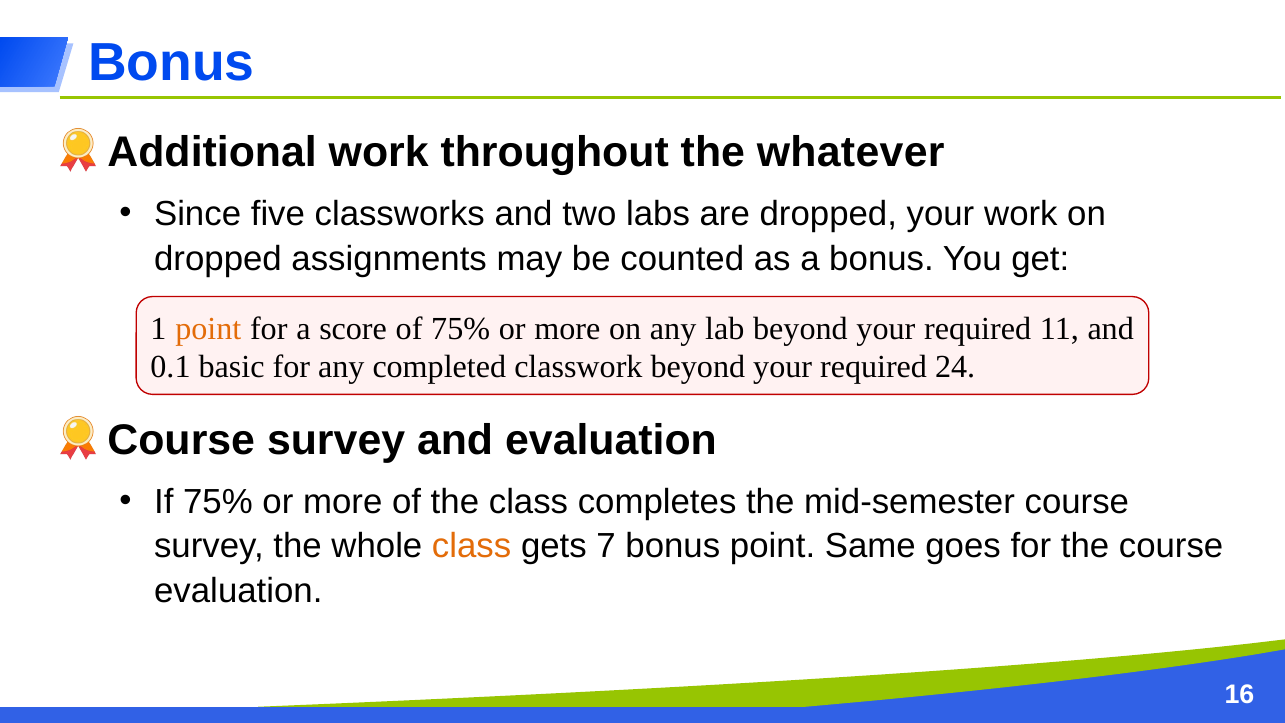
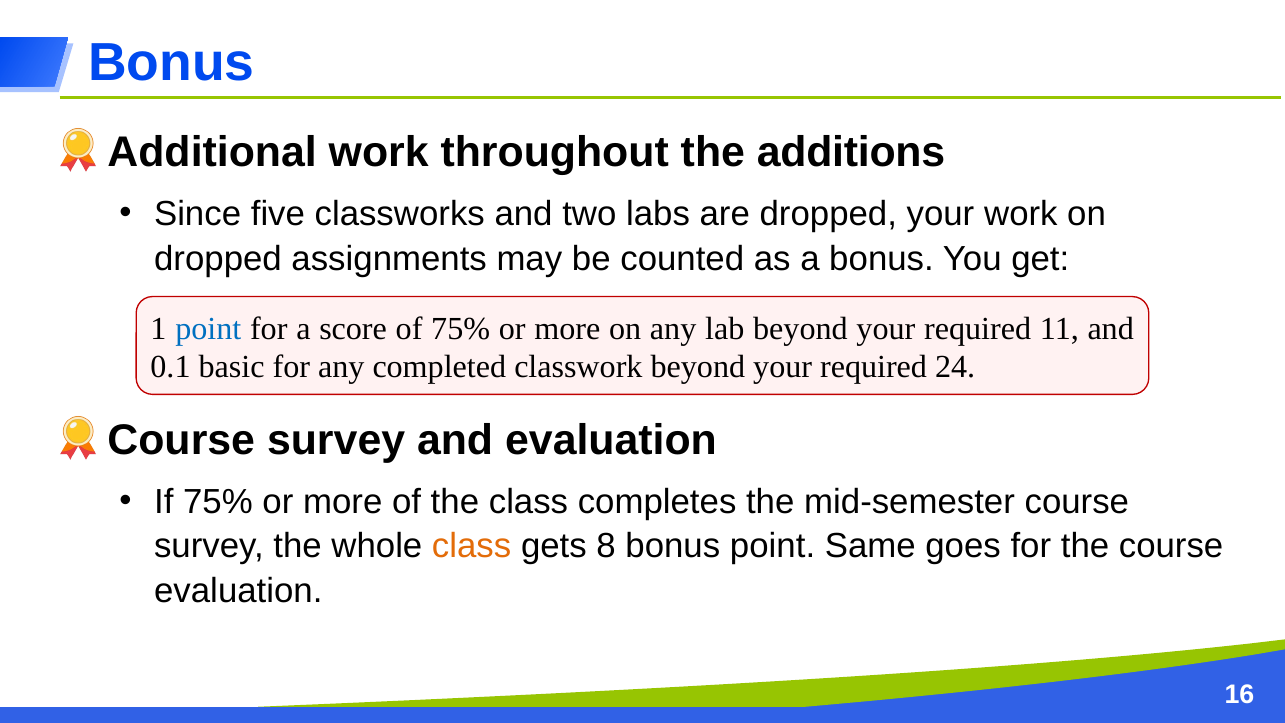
whatever: whatever -> additions (851, 153)
point colour: orange -> blue (208, 328)
7: 7 -> 8 (606, 546)
